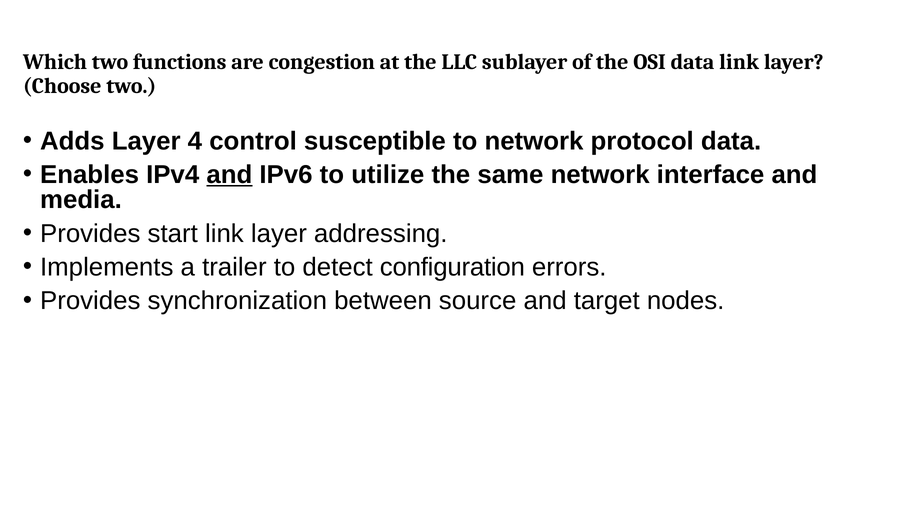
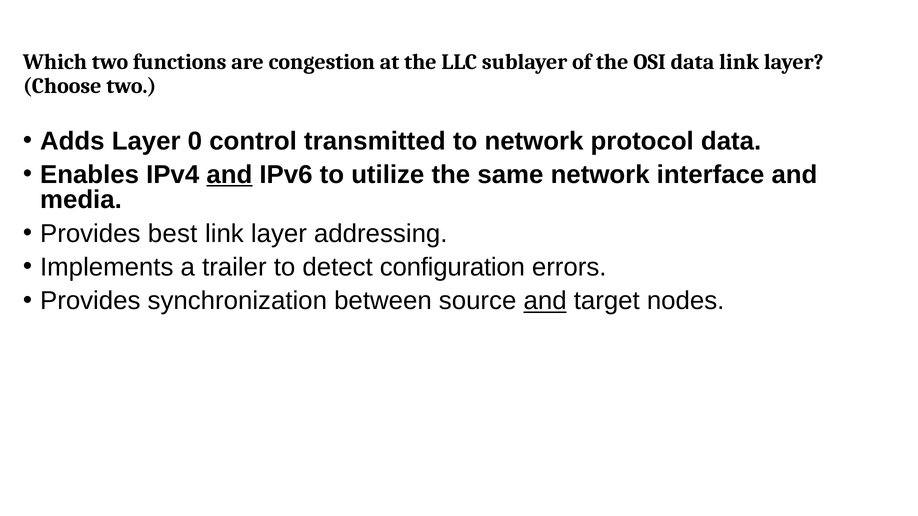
4: 4 -> 0 (195, 141)
susceptible: susceptible -> transmitted (375, 141)
start: start -> best (173, 234)
and underline: none -> present (545, 301)
